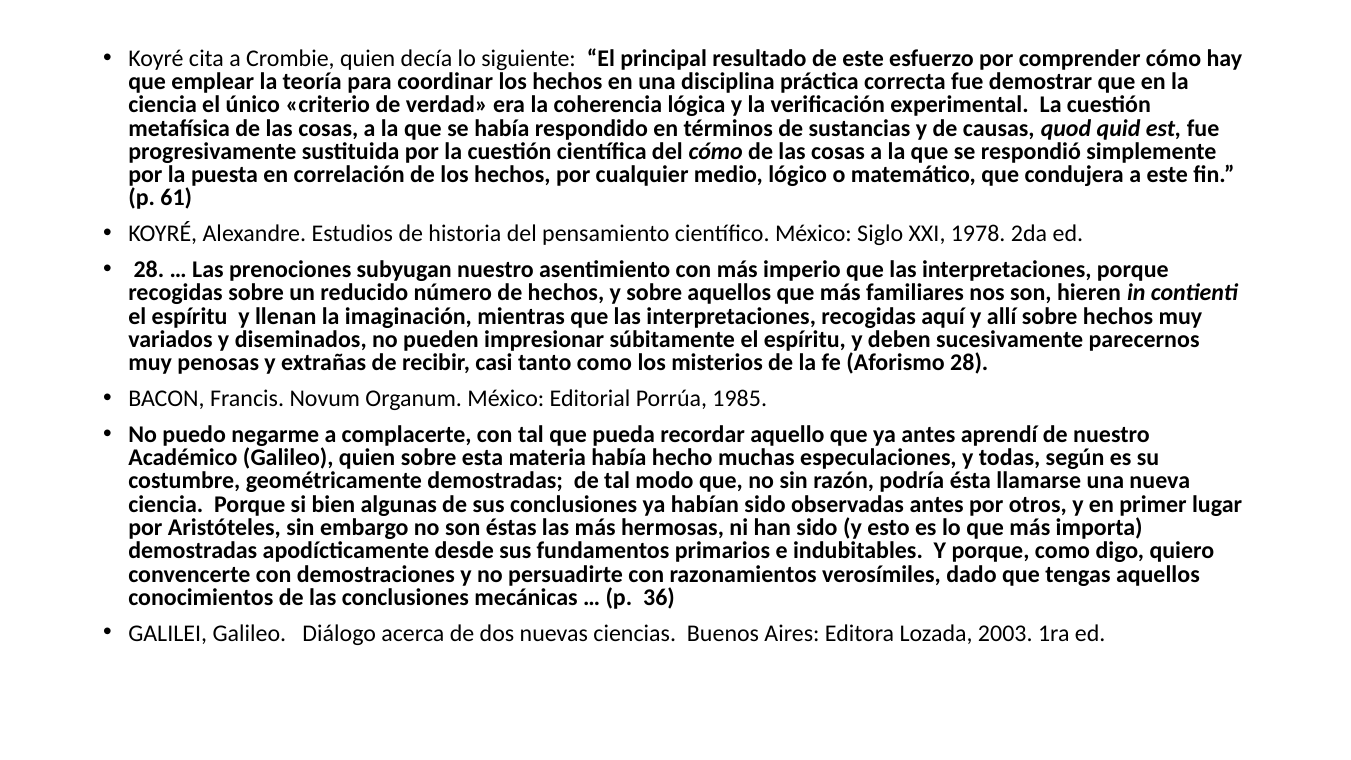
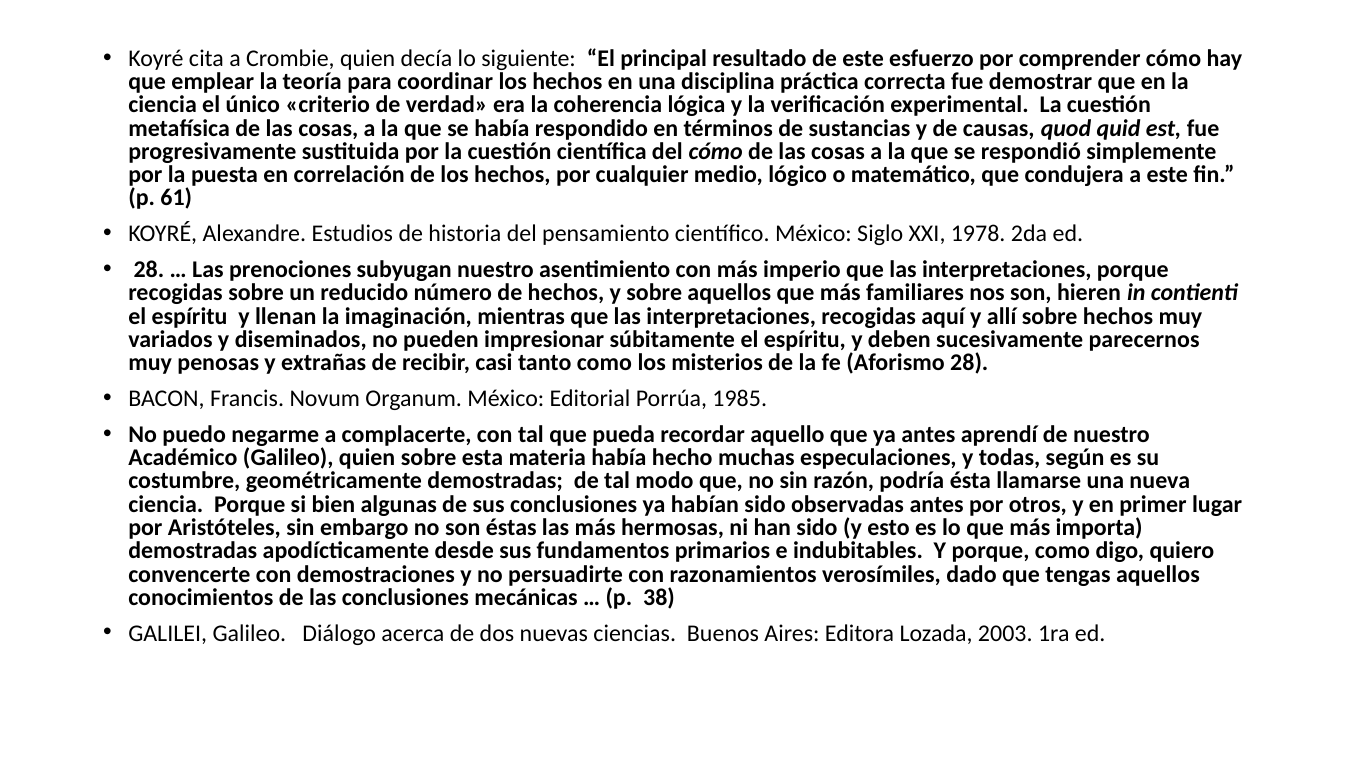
36: 36 -> 38 (659, 597)
